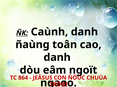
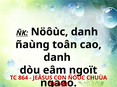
Caùnh: Caùnh -> Nöôùc (49, 32)
